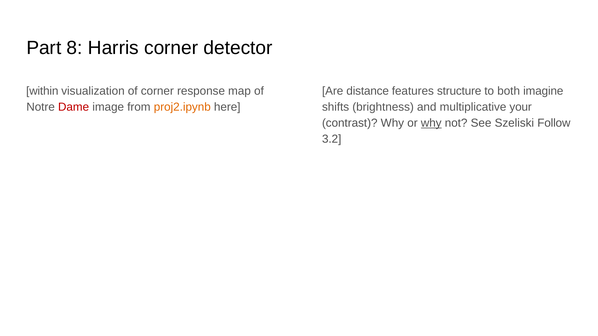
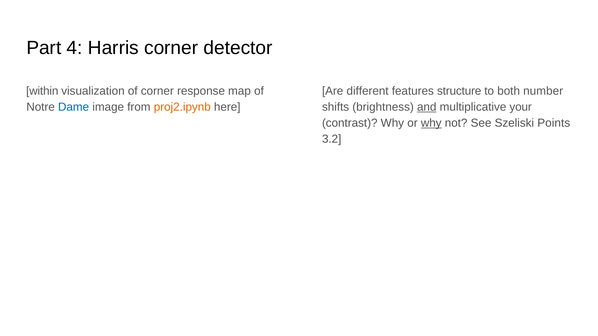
8: 8 -> 4 (75, 48)
distance: distance -> different (368, 91)
imagine: imagine -> number (543, 91)
Dame colour: red -> blue (74, 107)
and underline: none -> present (427, 107)
Follow: Follow -> Points (554, 123)
